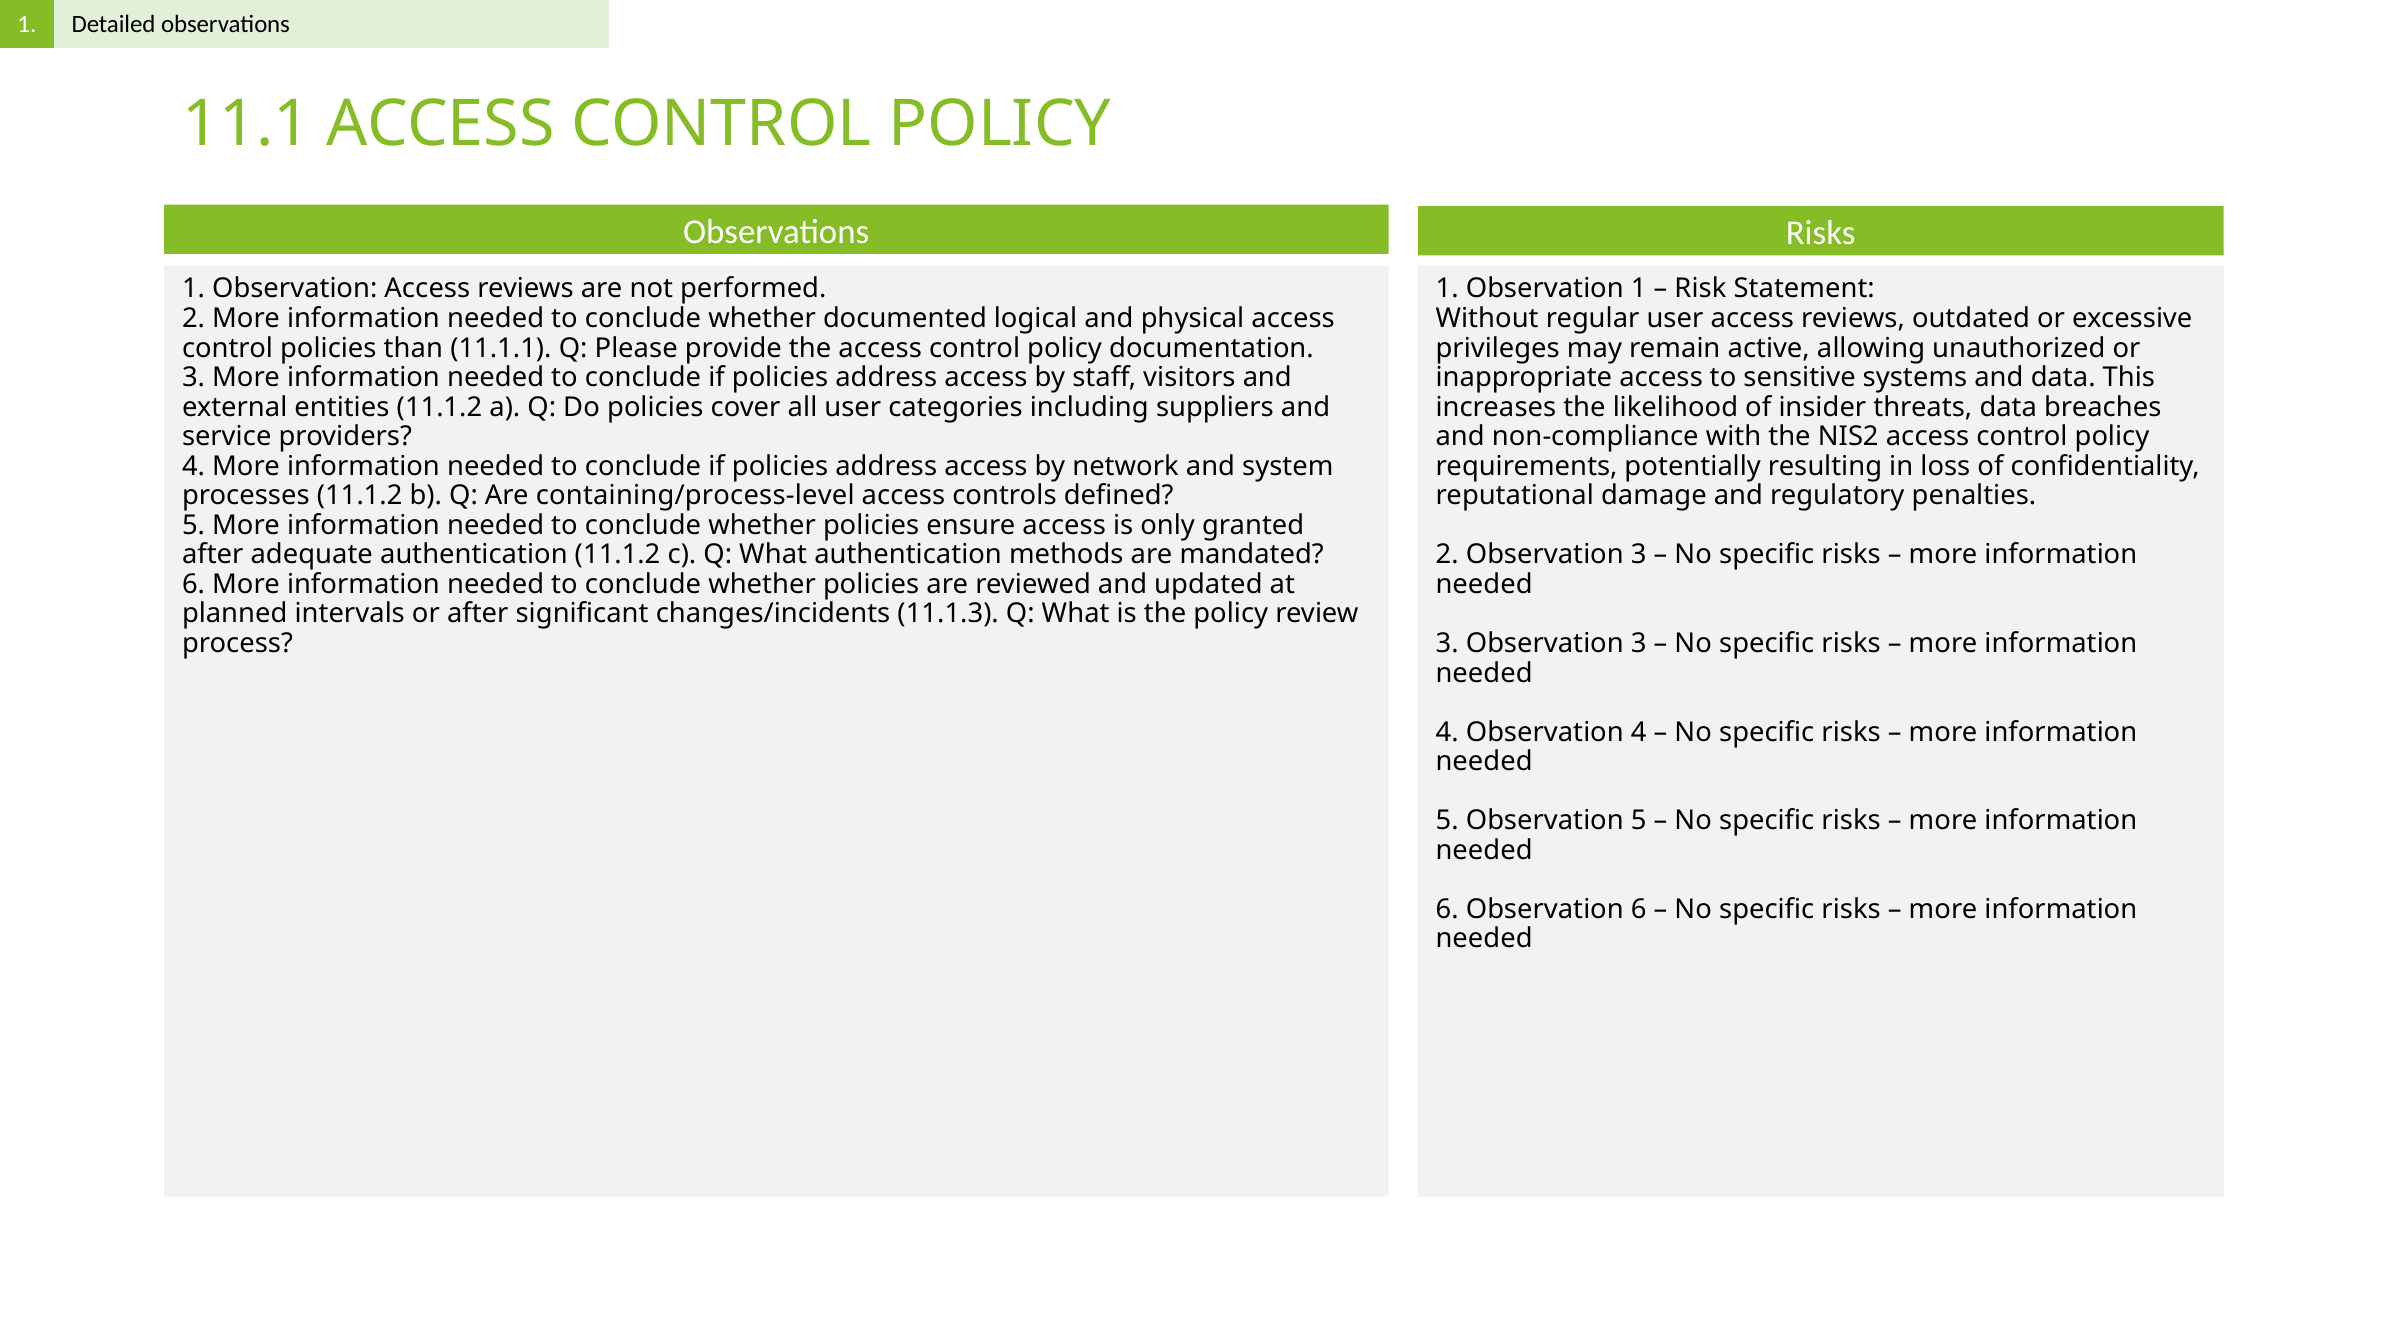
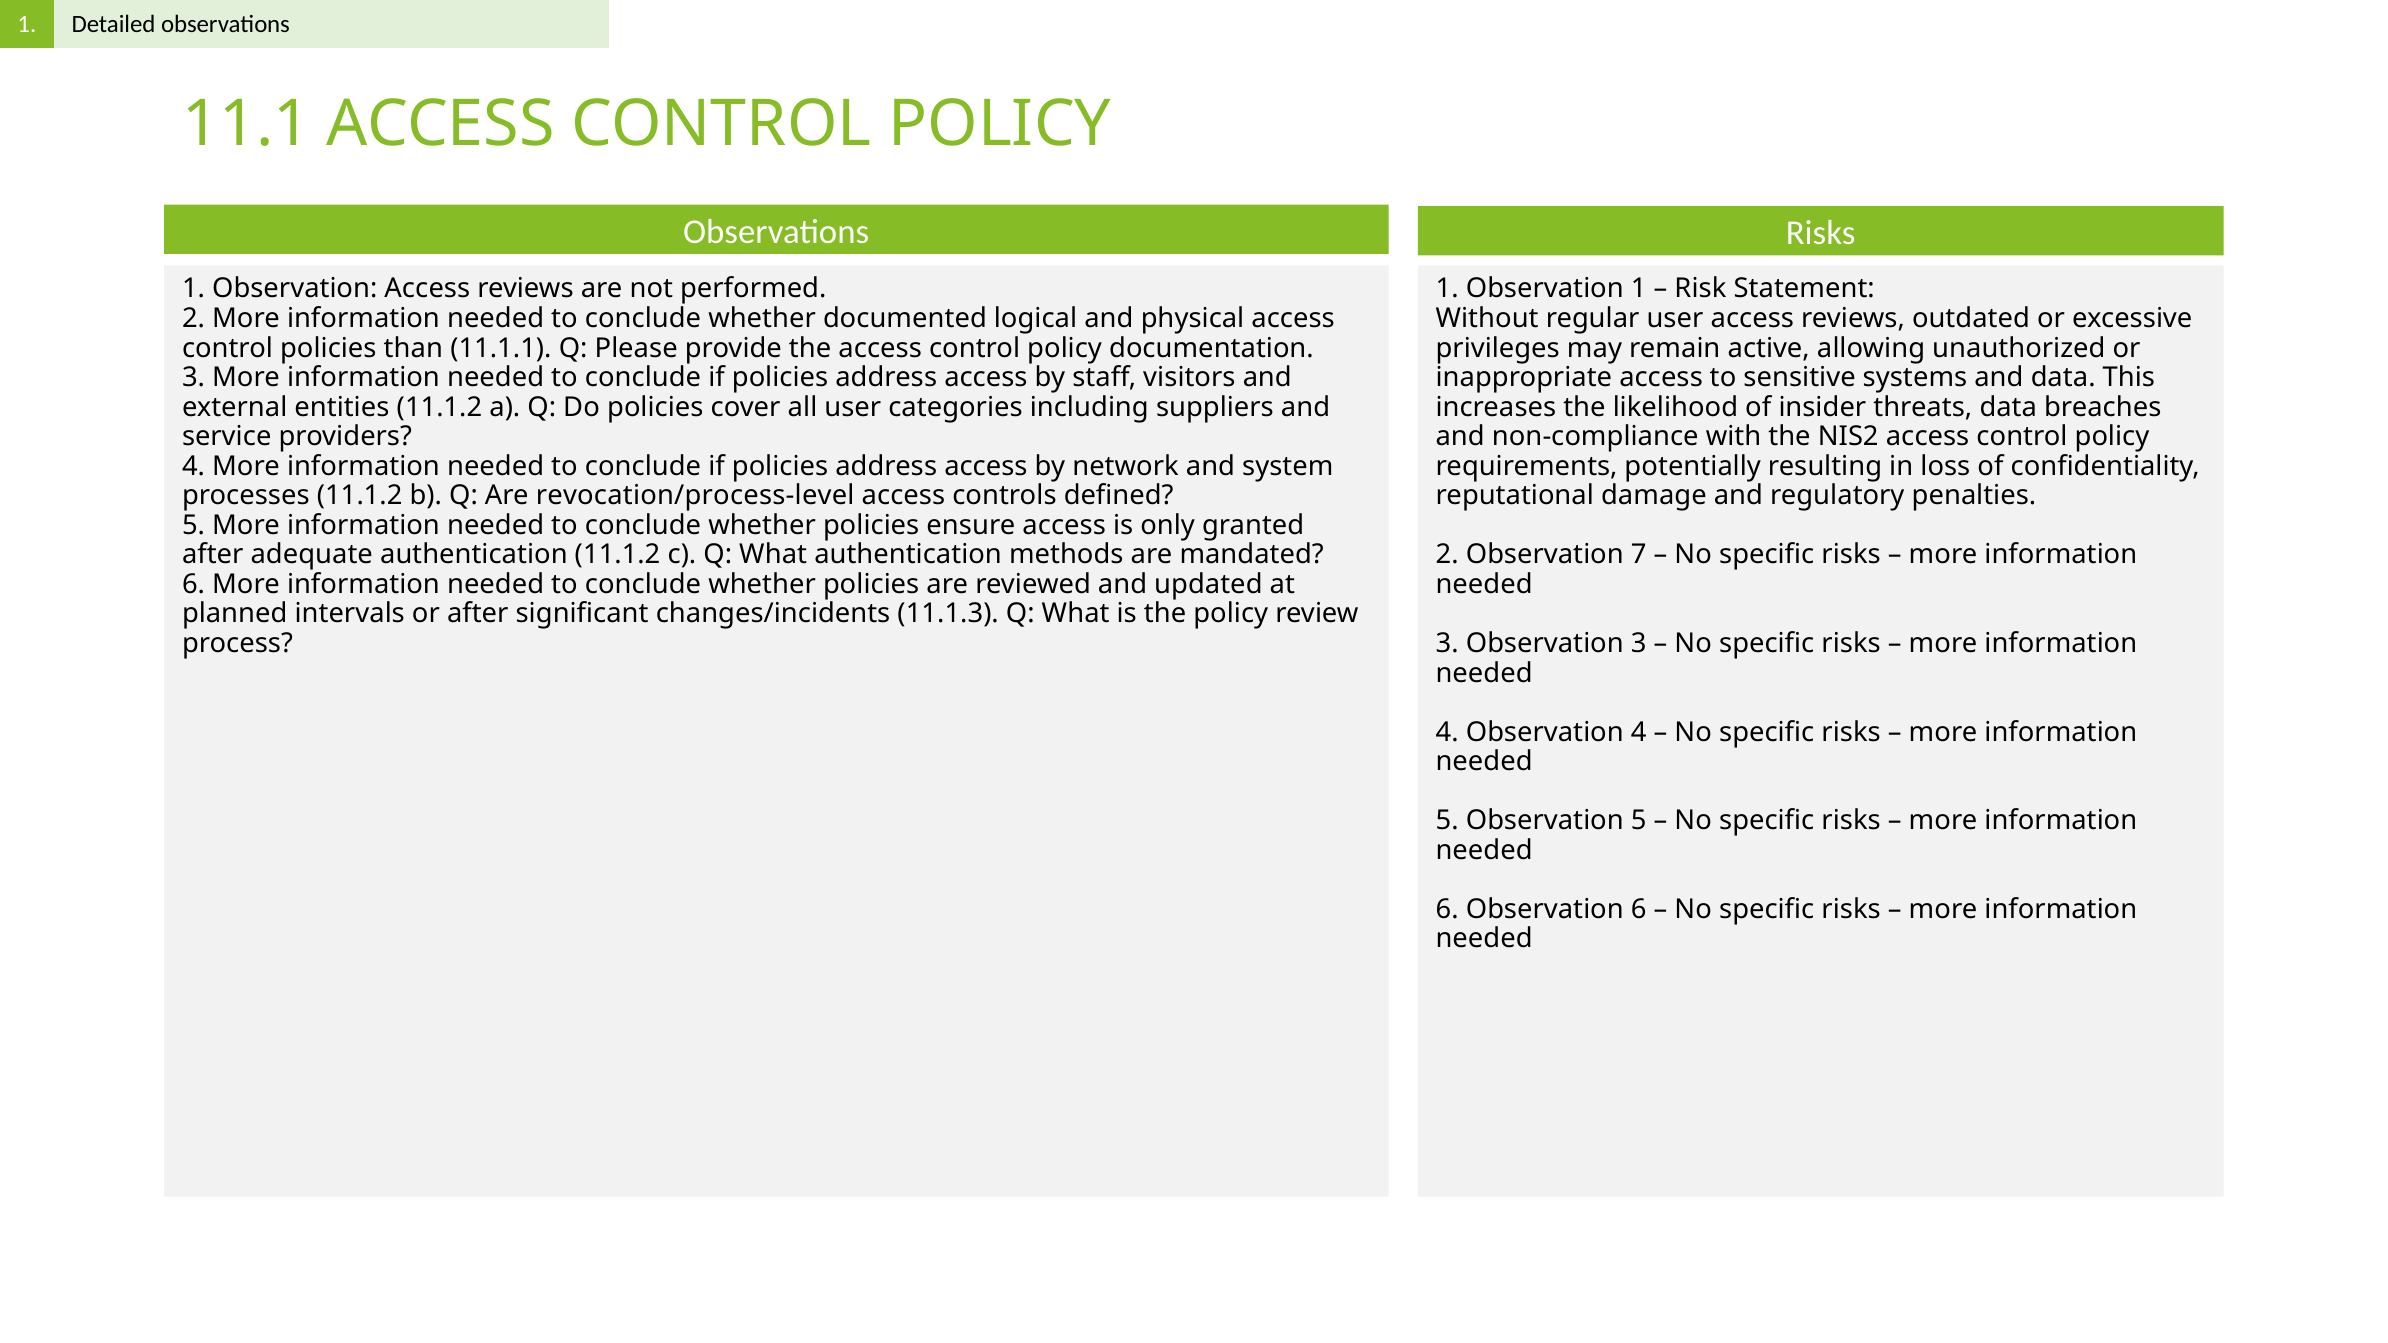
containing/process-level: containing/process-level -> revocation/process-level (695, 496)
2 Observation 3: 3 -> 7 (1639, 555)
